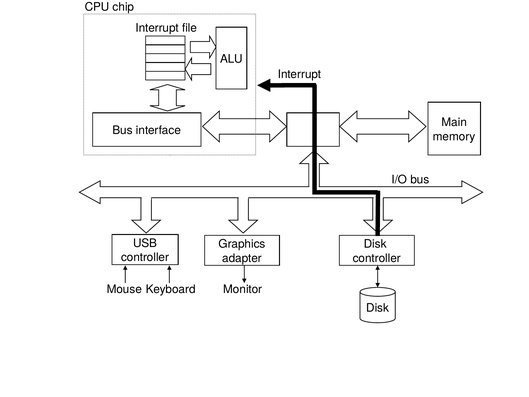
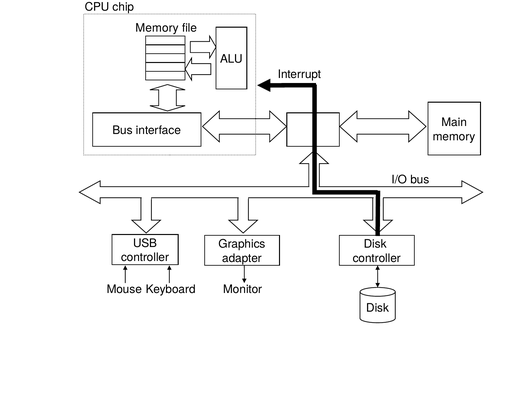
Interrupt: Interrupt -> Memory (157, 28)
